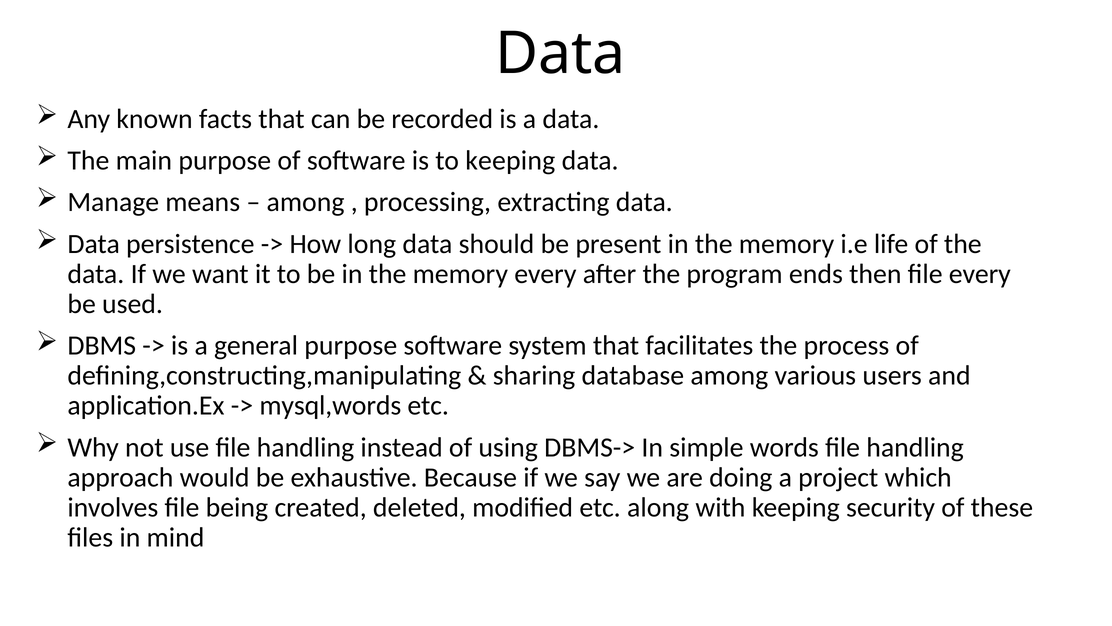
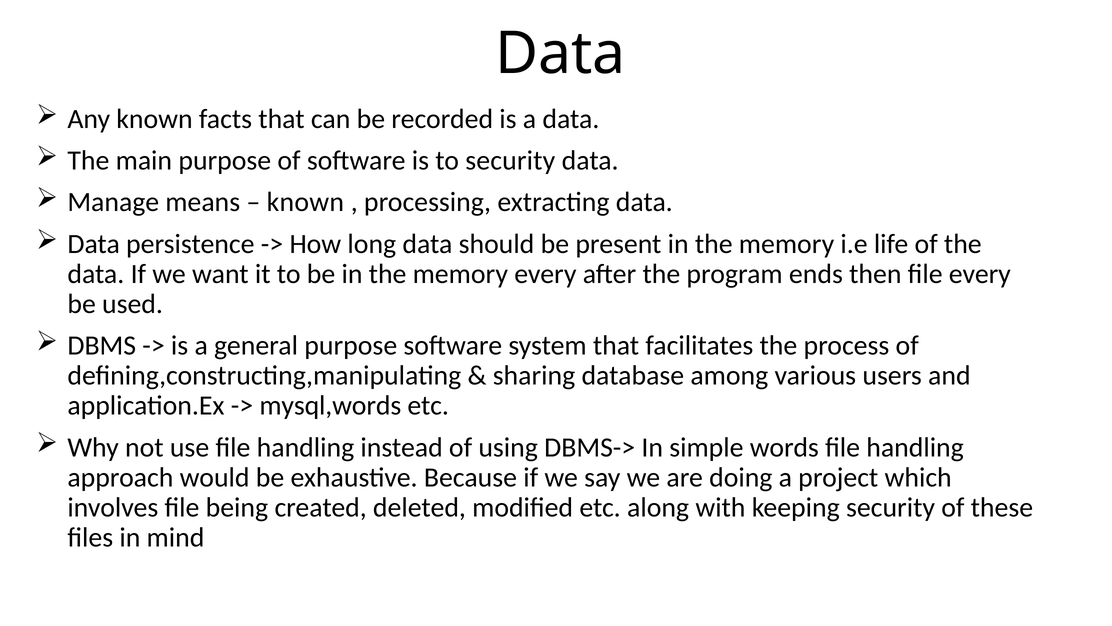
to keeping: keeping -> security (510, 161)
among: among -> known (305, 202)
